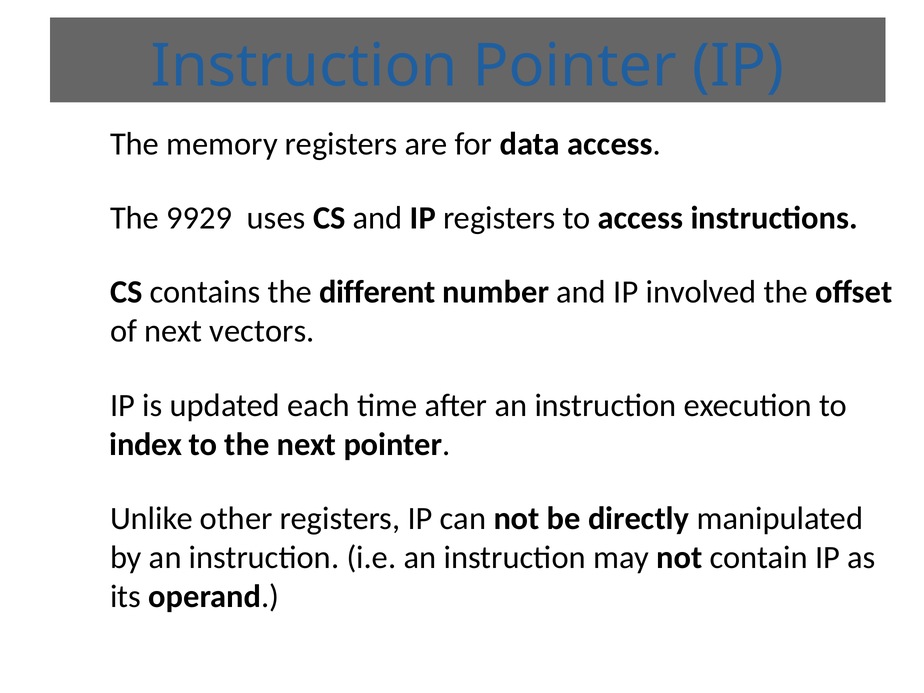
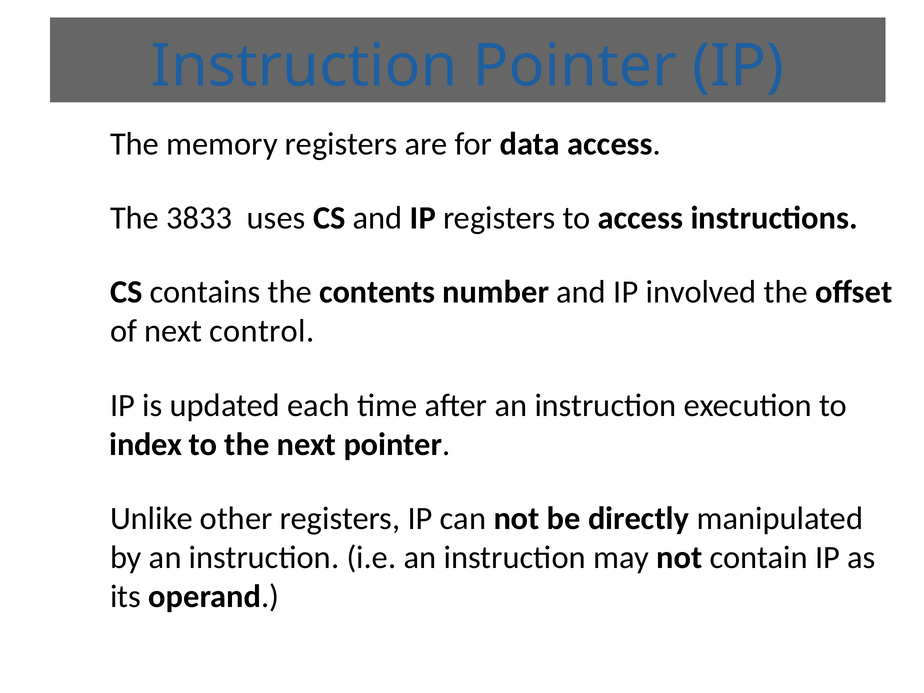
9929: 9929 -> 3833 (199, 218)
different: different -> contents (377, 292)
vectors: vectors -> control (262, 331)
